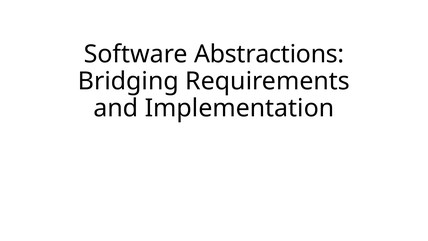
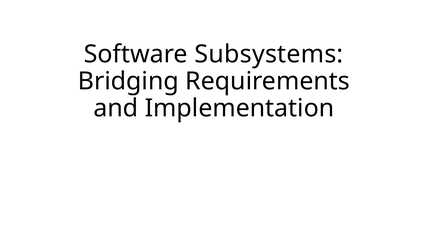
Abstractions: Abstractions -> Subsystems (269, 54)
